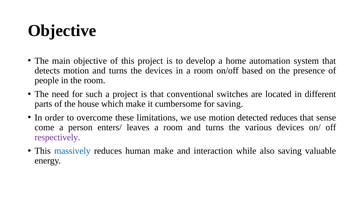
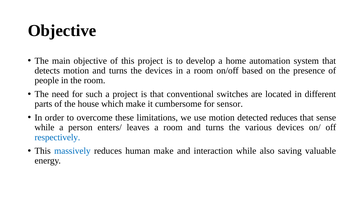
for saving: saving -> sensor (230, 104)
come: come -> while (44, 127)
respectively colour: purple -> blue (57, 137)
